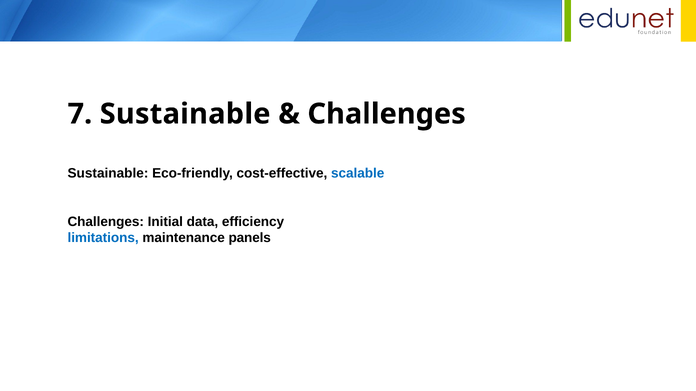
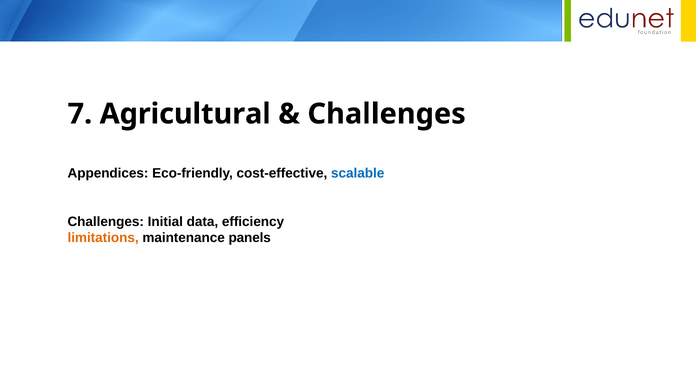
7 Sustainable: Sustainable -> Agricultural (185, 114)
Sustainable: Sustainable -> Appendices (108, 173)
limitations colour: blue -> orange (103, 238)
